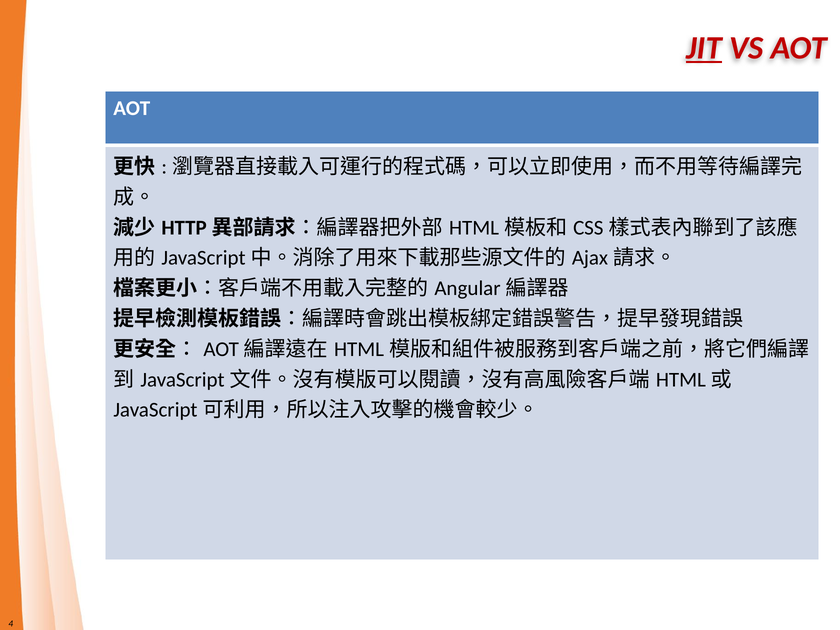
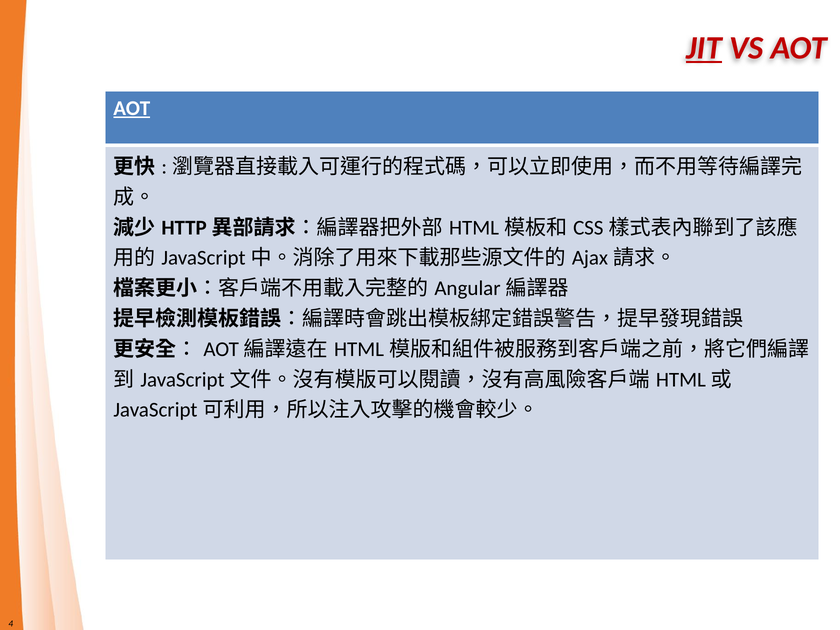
AOT underline: none -> present (132, 108)
